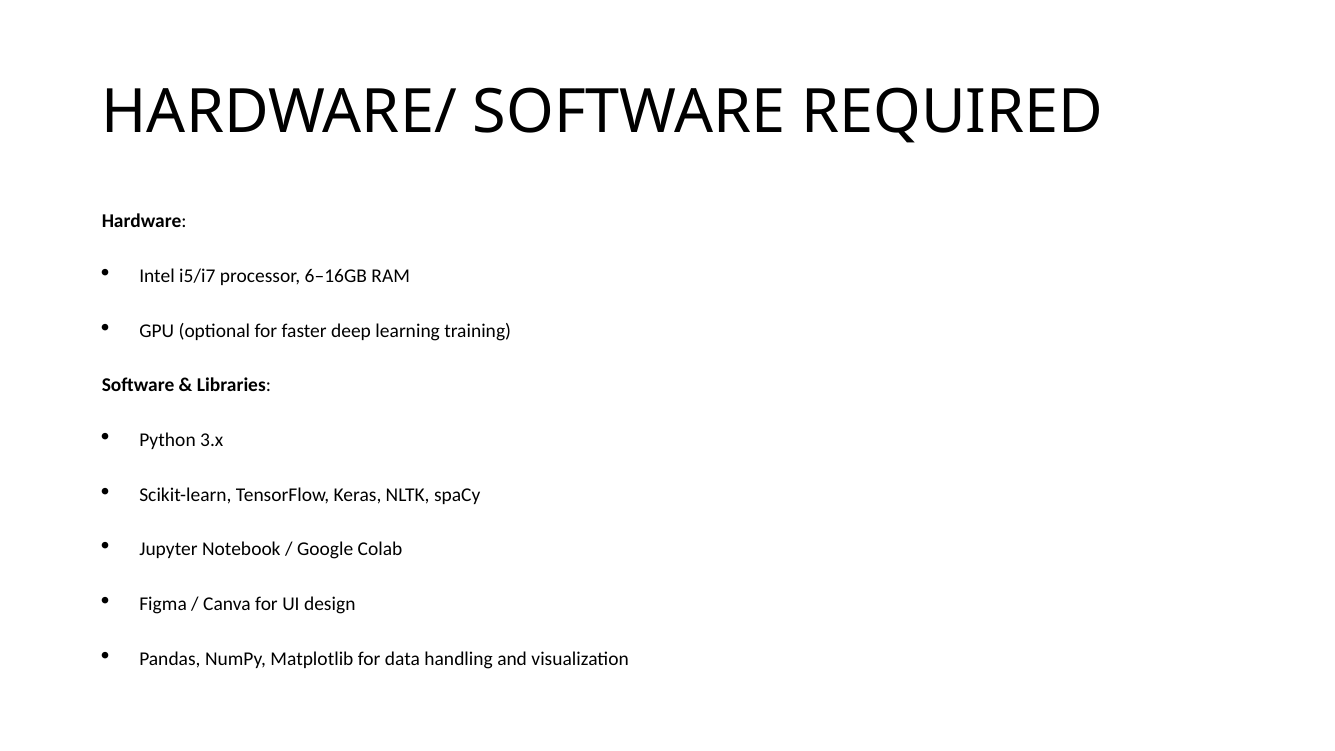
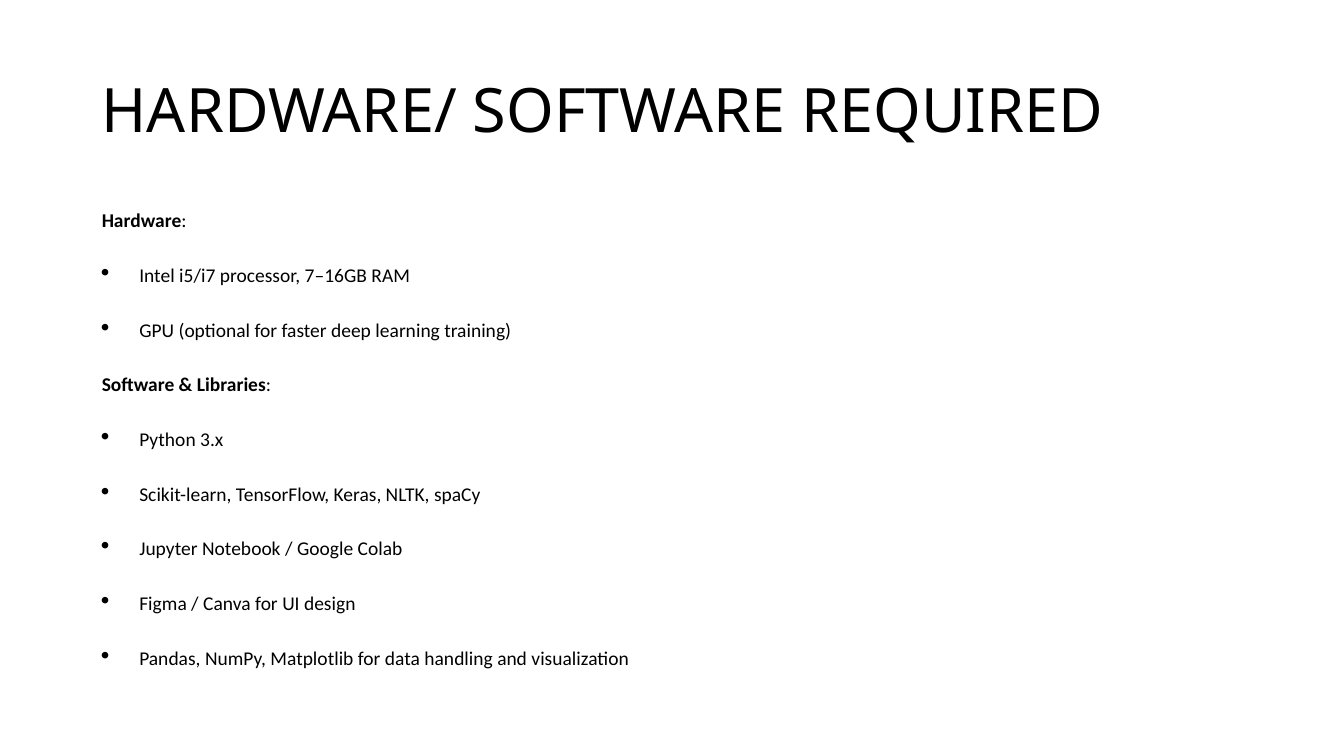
6–16GB: 6–16GB -> 7–16GB (336, 276)
